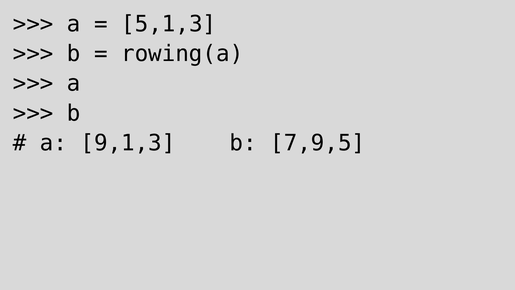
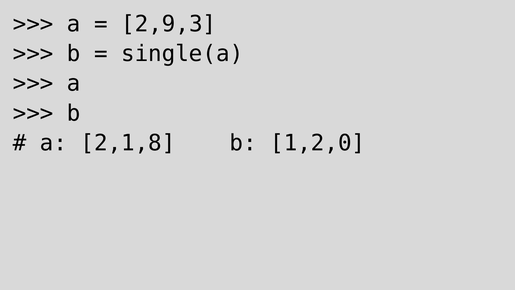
5,1,3: 5,1,3 -> 2,9,3 (169, 24)
rowing(a: rowing(a -> single(a (182, 54)
9,1,3: 9,1,3 -> 2,1,8 (128, 143)
7,9,5: 7,9,5 -> 1,2,0 (318, 143)
